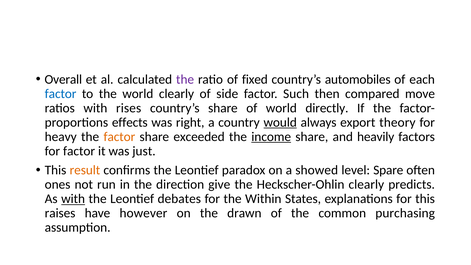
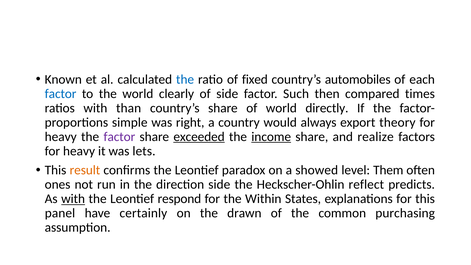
Overall: Overall -> Known (63, 79)
the colour: purple -> blue (185, 79)
move: move -> times (420, 94)
rises: rises -> than (129, 108)
effects: effects -> simple (130, 122)
would underline: present -> none (280, 122)
factor colour: orange -> purple (119, 137)
exceeded underline: none -> present (199, 137)
heavily: heavily -> realize (376, 137)
factor: factor -> heavy (79, 151)
just: just -> lets (144, 151)
Spare: Spare -> Them (388, 170)
direction give: give -> side (219, 185)
Heckscher-Ohlin clearly: clearly -> reflect (366, 185)
debates: debates -> respond (179, 199)
raises: raises -> panel (60, 213)
however: however -> certainly (143, 213)
